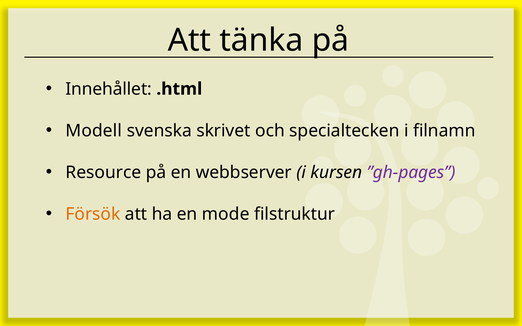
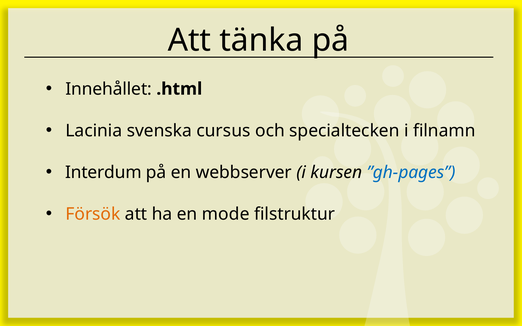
Modell: Modell -> Lacinia (94, 131)
skrivet: skrivet -> cursus (223, 131)
Resource: Resource -> Interdum (103, 173)
”gh-pages colour: purple -> blue (411, 173)
